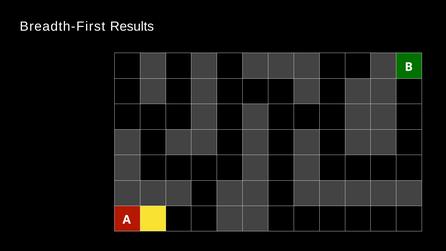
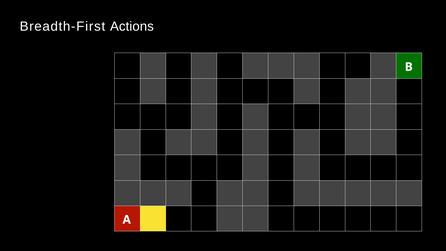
Results: Results -> Actions (132, 27)
